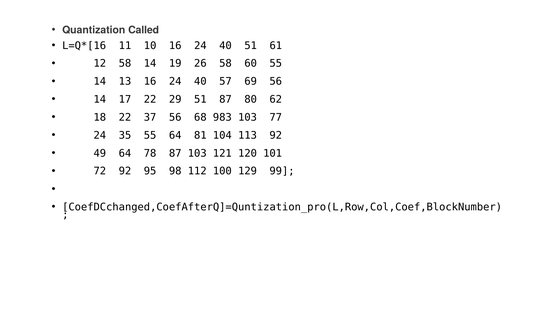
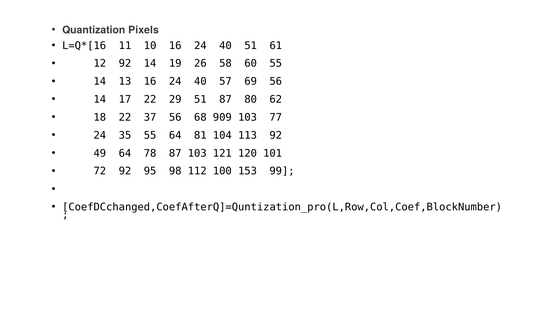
Called: Called -> Pixels (144, 30)
12 58: 58 -> 92 (125, 64)
983: 983 -> 909 (222, 117)
129: 129 -> 153 (248, 171)
